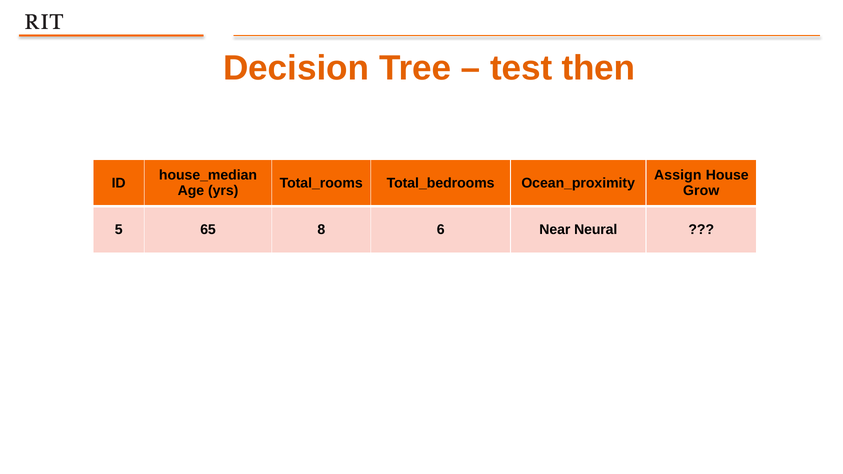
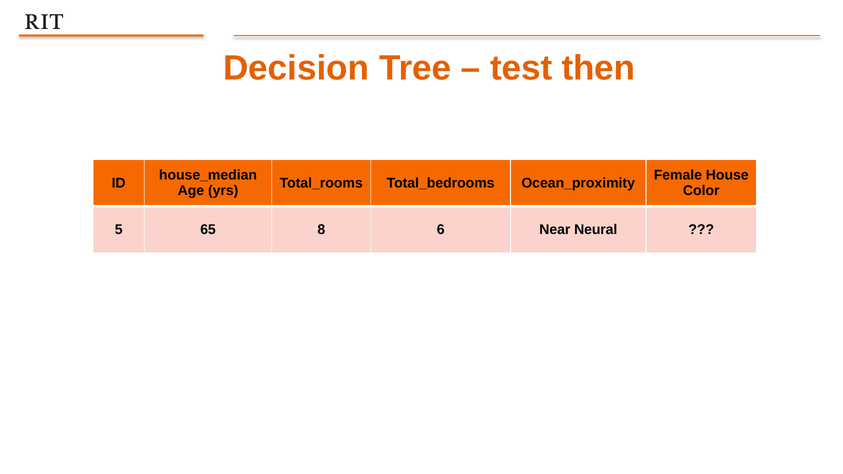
Assign: Assign -> Female (678, 175)
Grow: Grow -> Color (701, 191)
